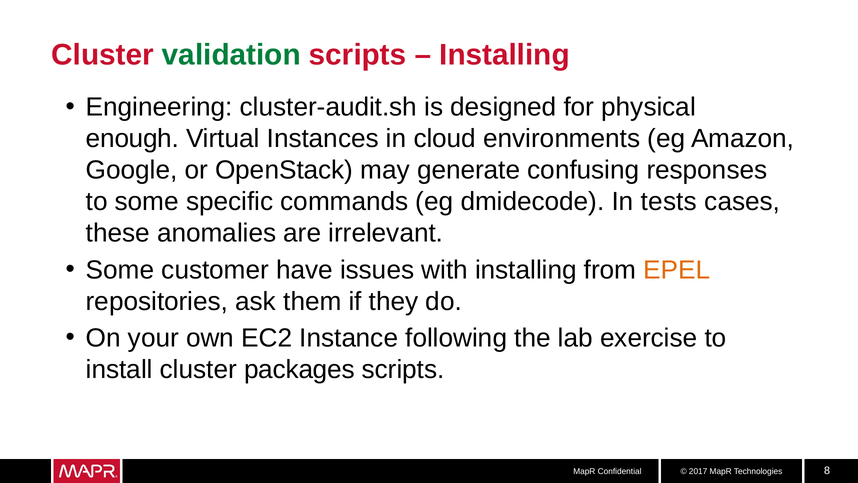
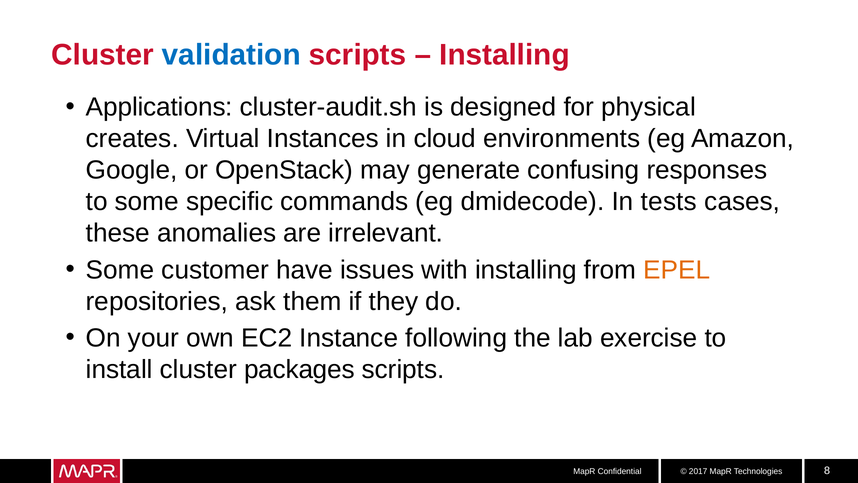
validation colour: green -> blue (231, 55)
Engineering: Engineering -> Applications (159, 107)
enough: enough -> creates (132, 139)
